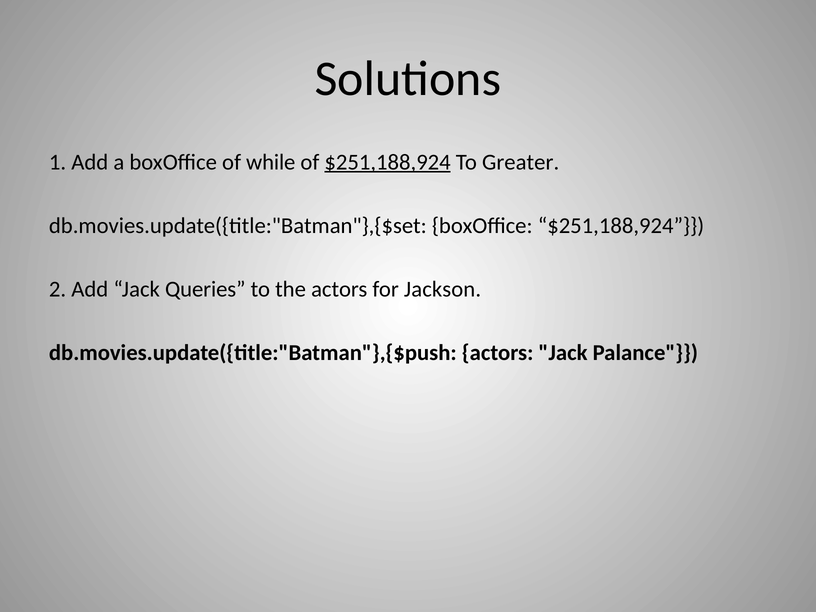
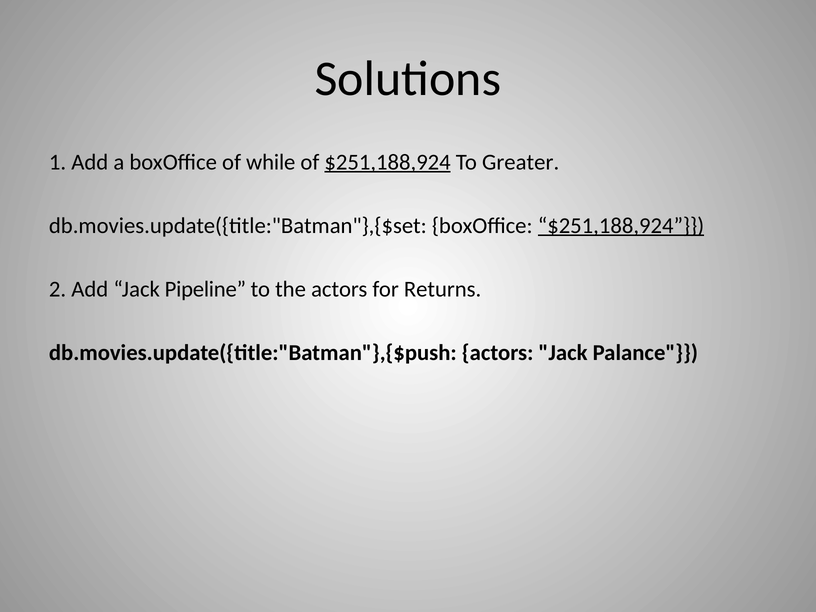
$251,188,924 underline: none -> present (621, 226)
Queries: Queries -> Pipeline (205, 289)
Jackson: Jackson -> Returns (443, 289)
